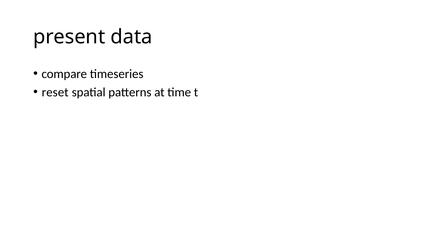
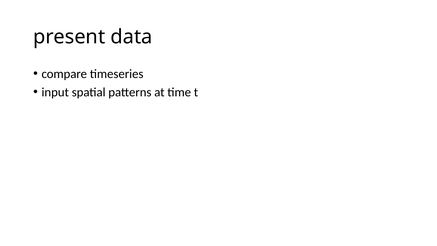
reset: reset -> input (55, 92)
